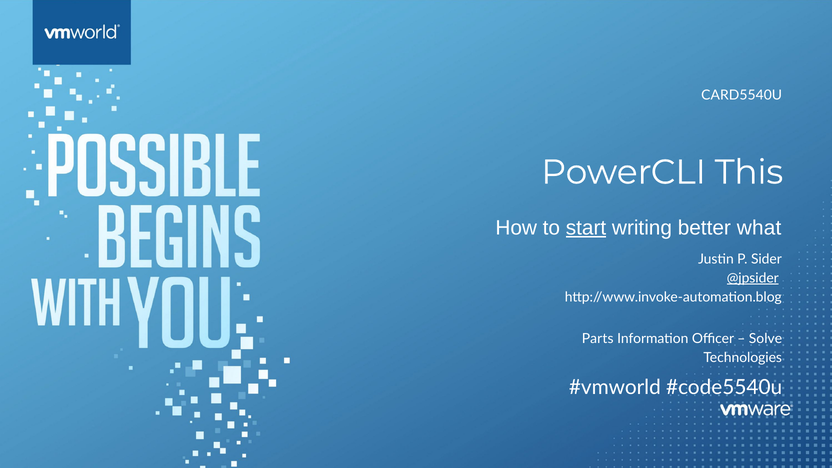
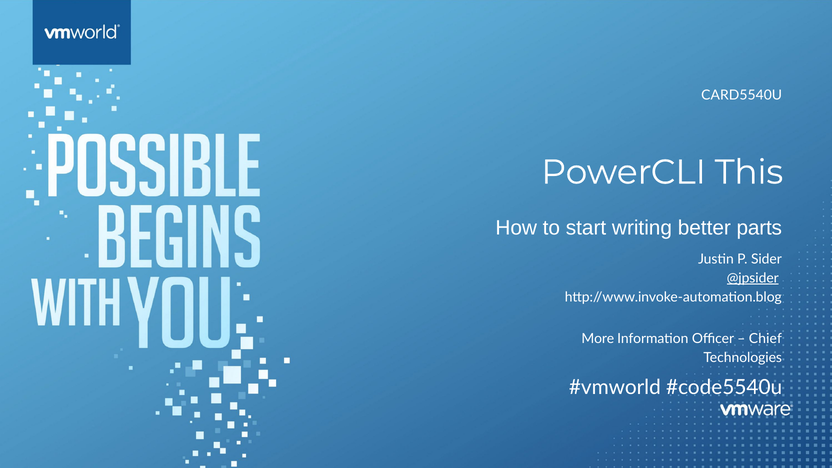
start underline: present -> none (586, 228)
what: what -> parts (759, 228)
Parts: Parts -> More (598, 339)
Solve: Solve -> Chief (765, 339)
